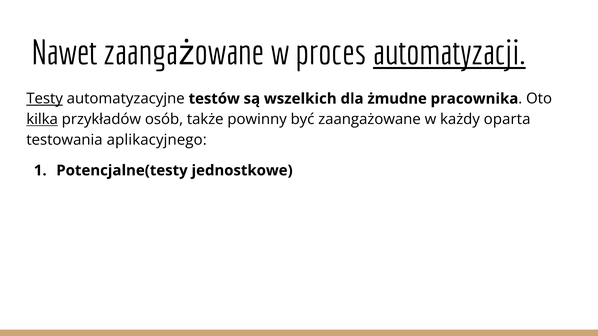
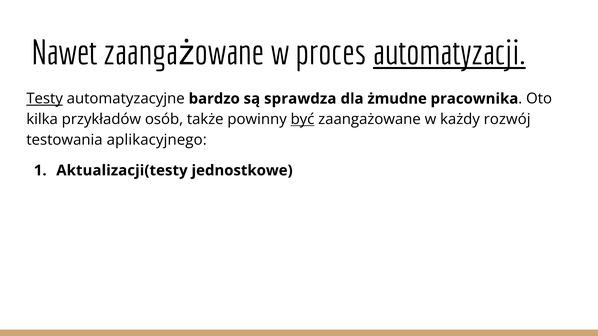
testów: testów -> bardzo (214, 99)
wszelkich: wszelkich -> sprawdza (300, 99)
kilka underline: present -> none (42, 119)
być underline: none -> present (302, 119)
oparta: oparta -> rozwój (507, 119)
Potencjalne(testy: Potencjalne(testy -> Aktualizacji(testy (122, 171)
